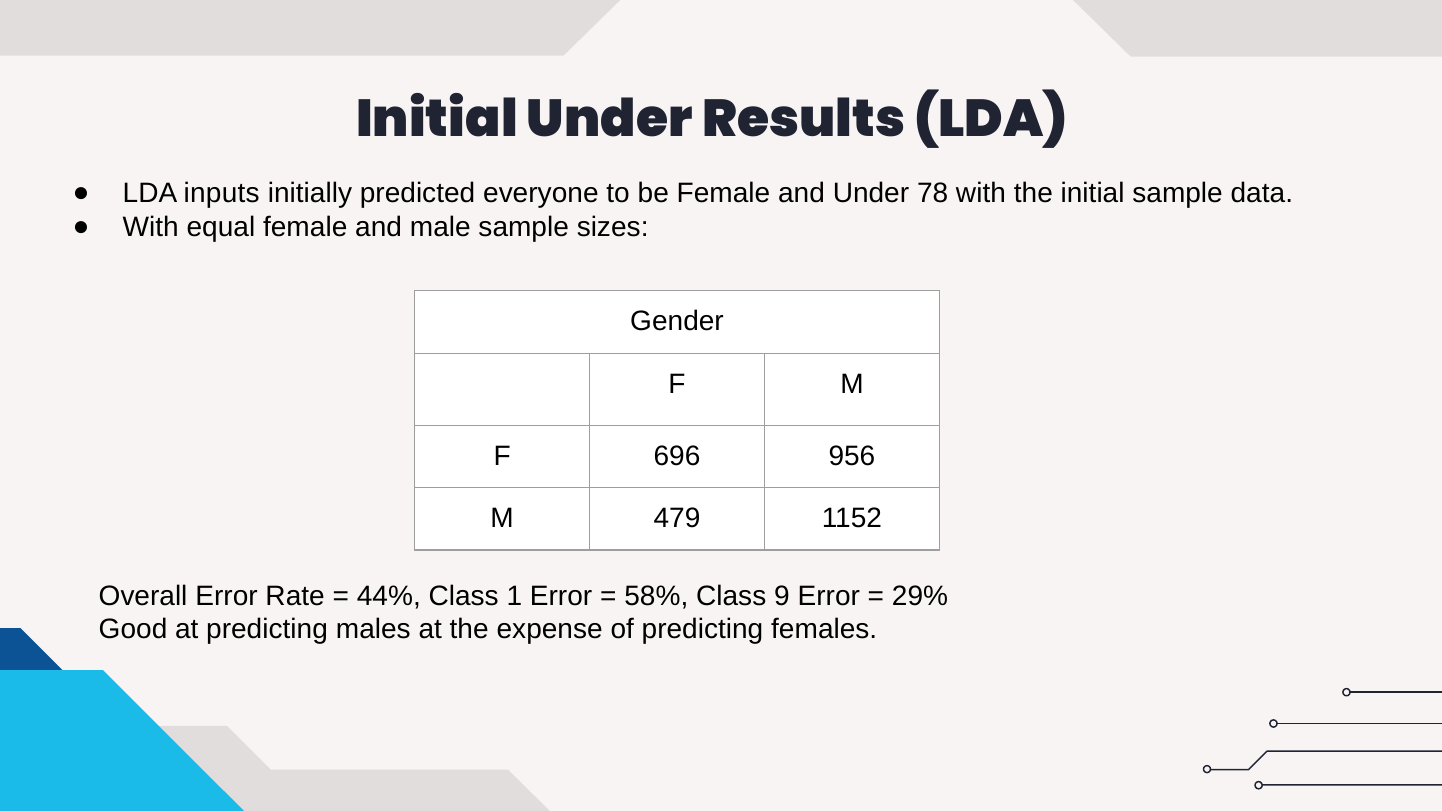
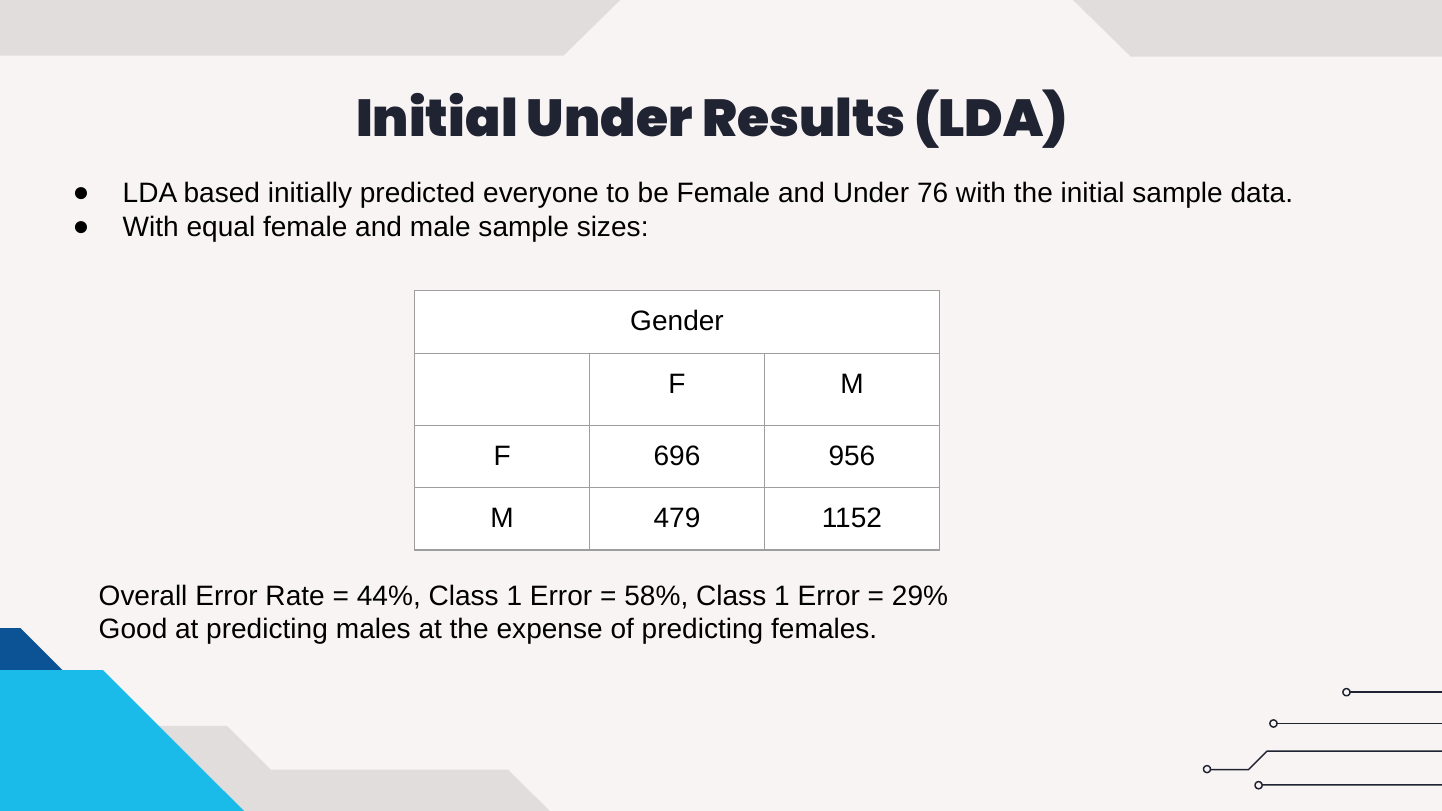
inputs: inputs -> based (222, 194)
78: 78 -> 76 (933, 194)
58% Class 9: 9 -> 1 (782, 596)
